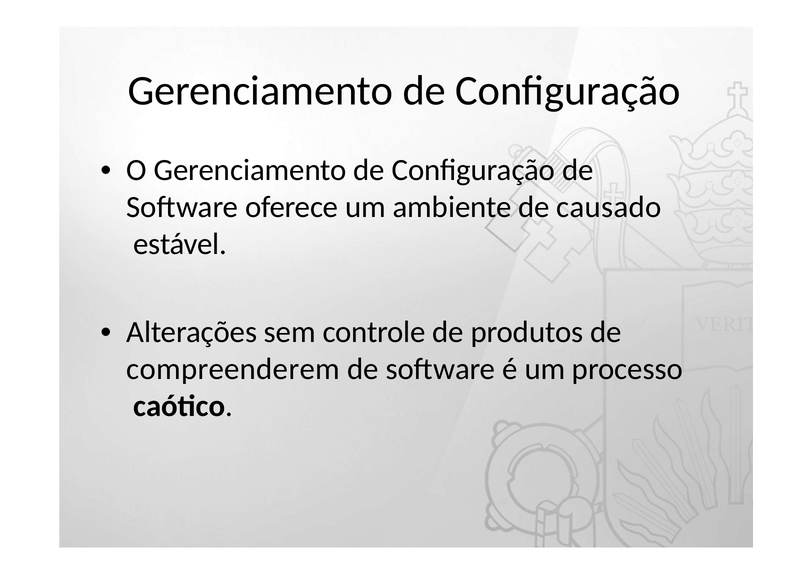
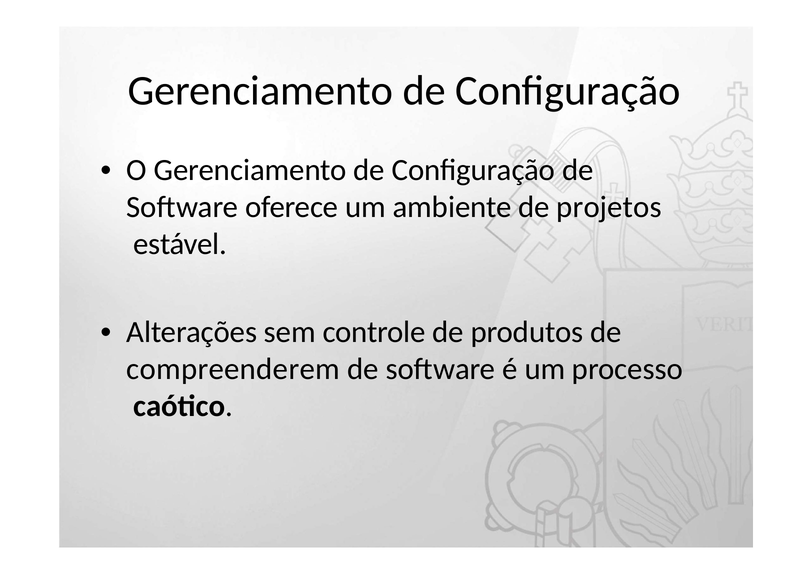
causado: causado -> projetos (609, 207)
